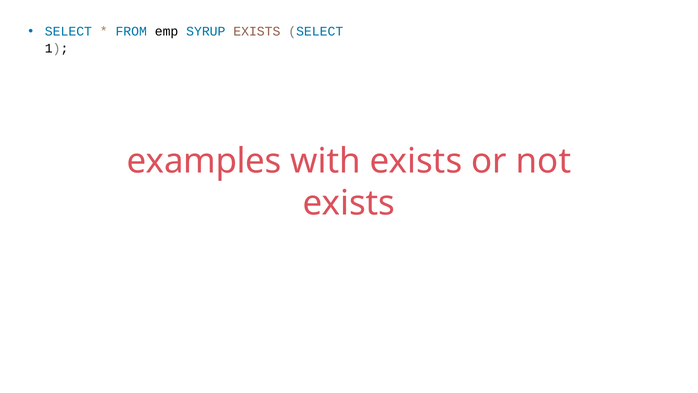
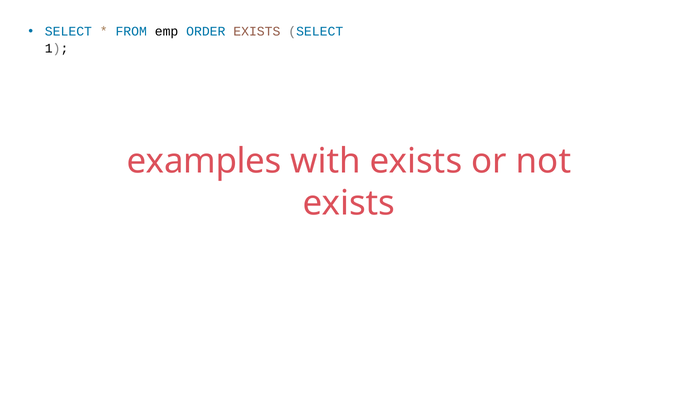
SYRUP: SYRUP -> ORDER (206, 31)
